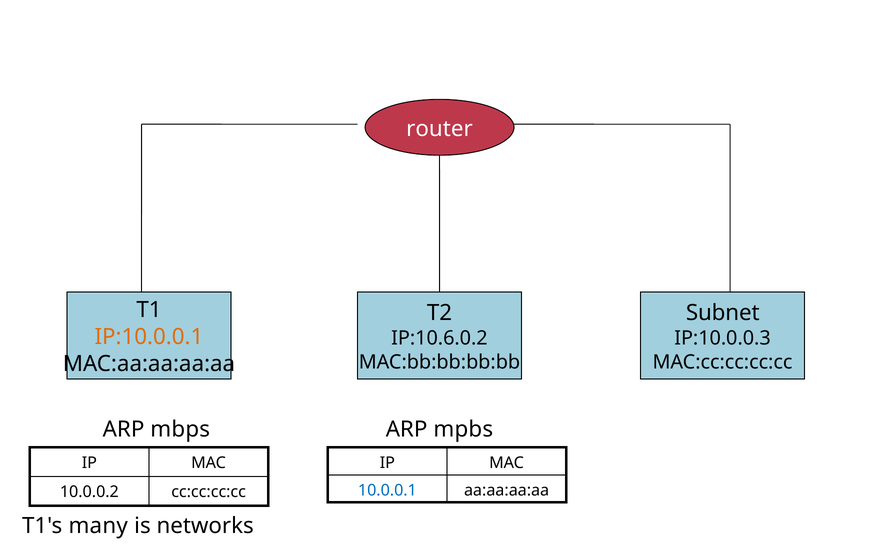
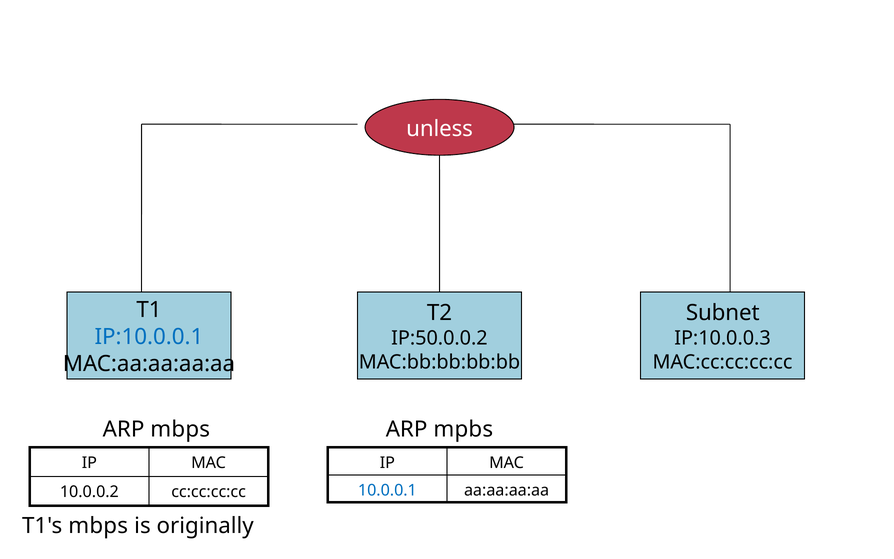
router: router -> unless (440, 129)
IP:10.0.0.1 colour: orange -> blue (149, 337)
IP:10.6.0.2: IP:10.6.0.2 -> IP:50.0.0.2 (439, 338)
T1's many: many -> mbps (98, 526)
networks: networks -> originally (205, 526)
